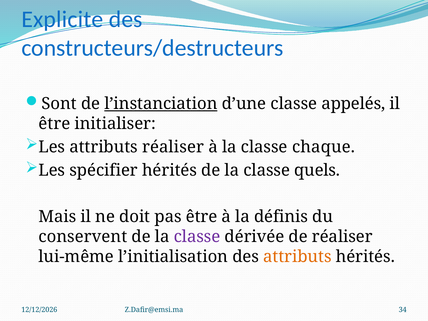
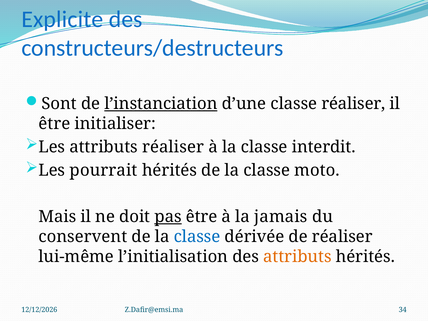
classe appelés: appelés -> réaliser (353, 104)
chaque: chaque -> interdit (324, 147)
spécifier: spécifier -> pourrait (104, 170)
quels: quels -> moto (317, 170)
pas underline: none -> present (168, 217)
définis: définis -> jamais (281, 217)
classe colour: purple -> blue (197, 237)
